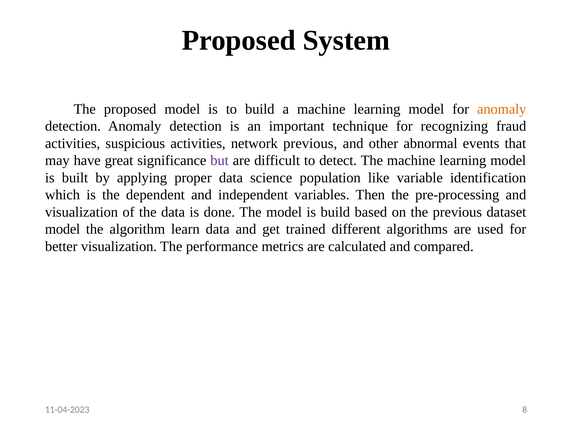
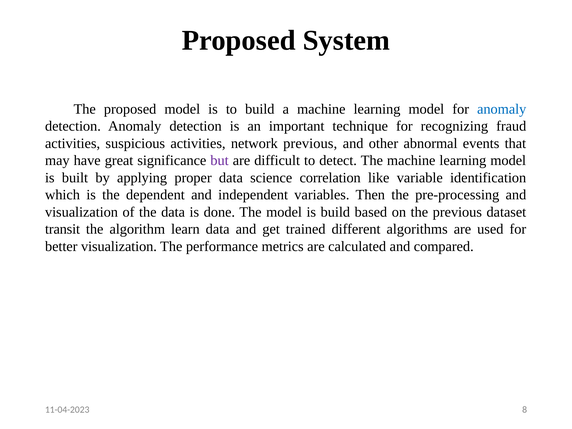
anomaly colour: orange -> blue (502, 109)
population: population -> correlation (330, 178)
model: model -> transit (63, 229)
